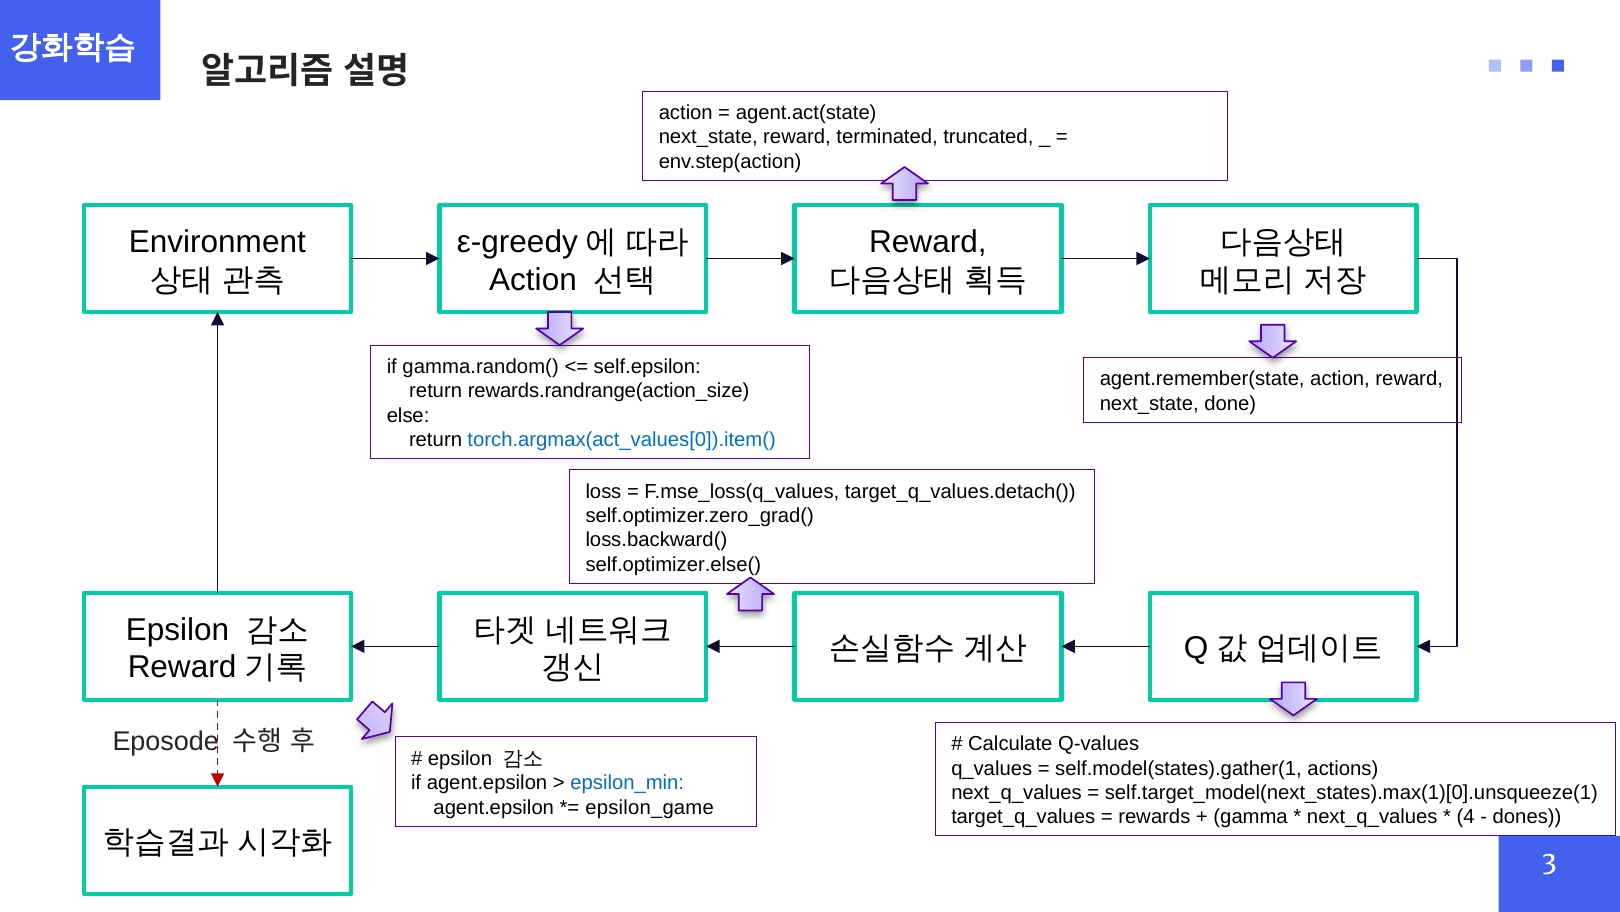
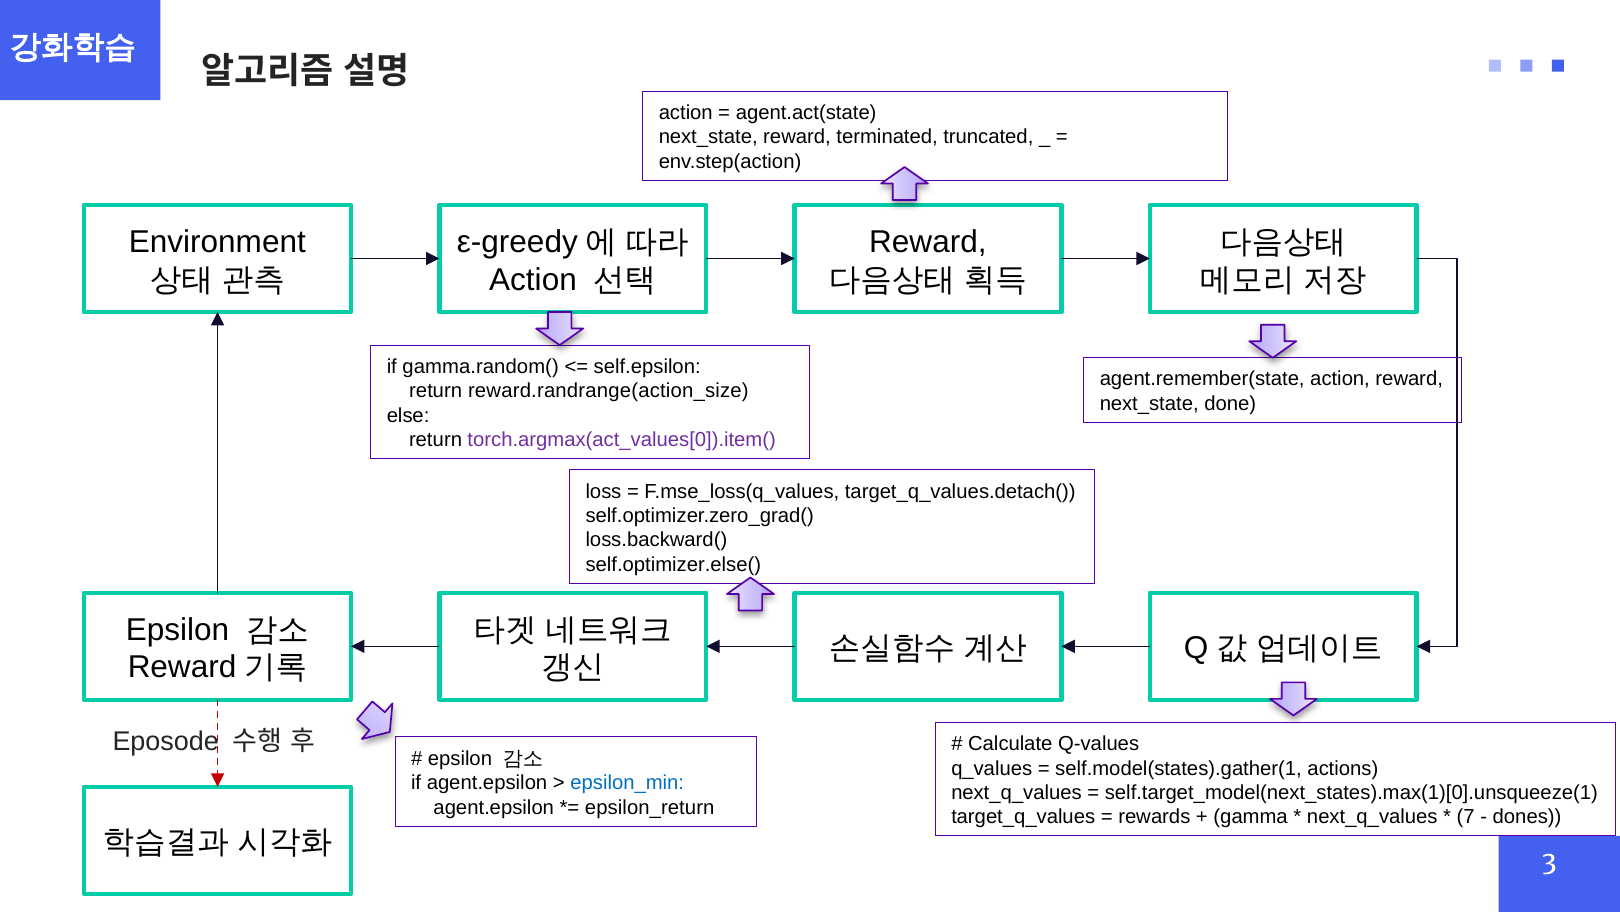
rewards.randrange(action_size: rewards.randrange(action_size -> reward.randrange(action_size (608, 391)
torch.argmax(act_values[0]).item( colour: blue -> purple (622, 439)
epsilon_game: epsilon_game -> epsilon_return (650, 807)
4: 4 -> 7 (1466, 817)
